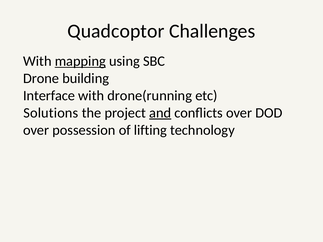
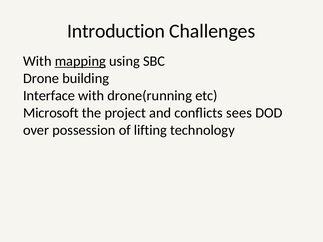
Quadcoptor: Quadcoptor -> Introduction (116, 31)
Solutions: Solutions -> Microsoft (51, 113)
and underline: present -> none (160, 113)
conflicts over: over -> sees (239, 113)
